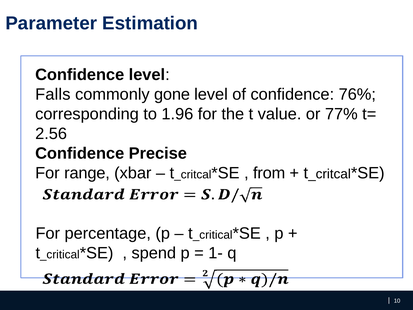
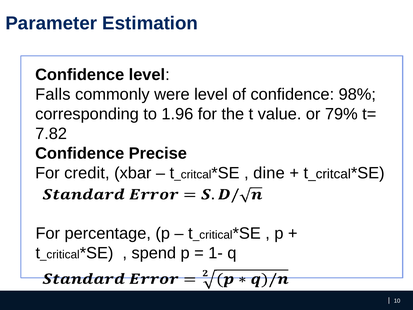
gone: gone -> were (172, 94)
76%: 76% -> 98% (357, 94)
77%: 77% -> 79% (341, 114)
2.56: 2.56 -> 7.82 (51, 134)
range: range -> credit (87, 173)
from: from -> dine (269, 173)
